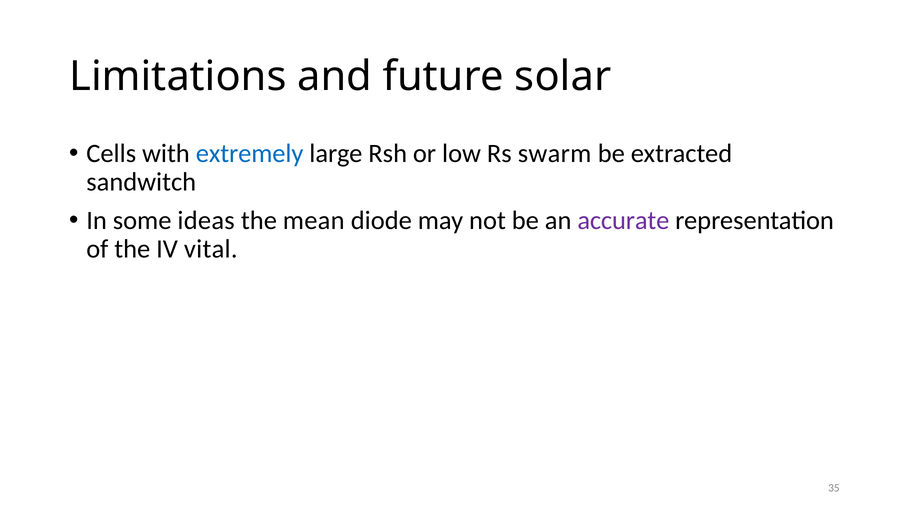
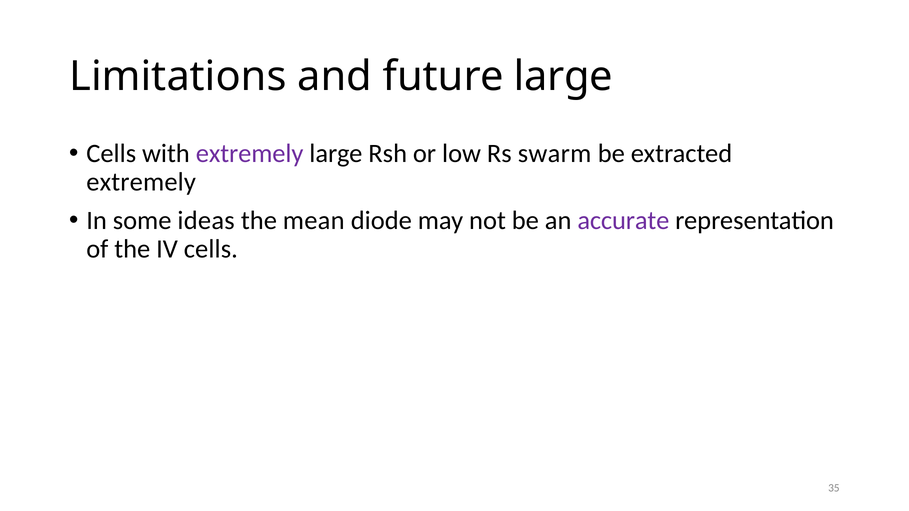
future solar: solar -> large (563, 76)
extremely colour: blue -> purple (250, 154)
sandwitch: sandwitch -> extremely (141, 182)
IV vital: vital -> cells (211, 249)
